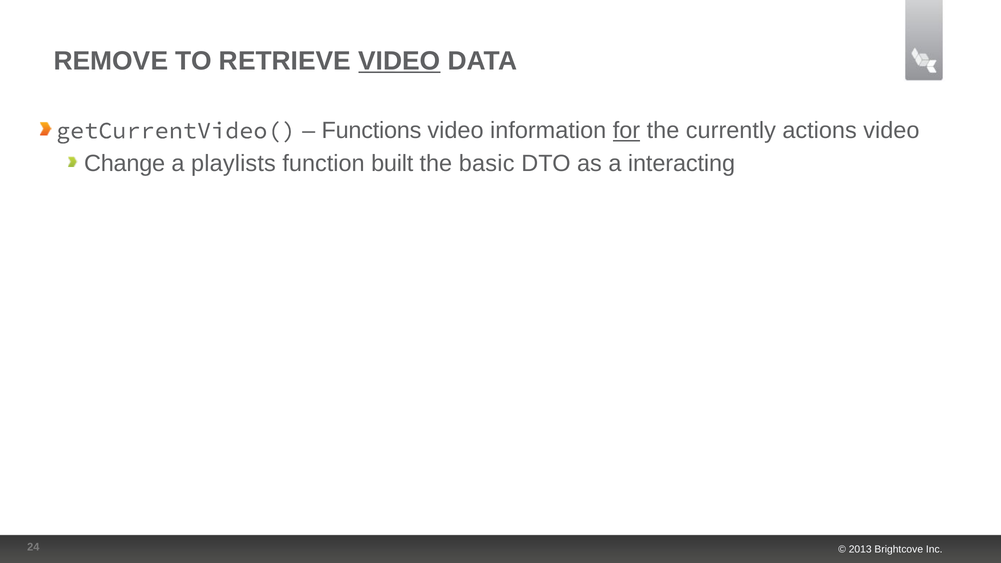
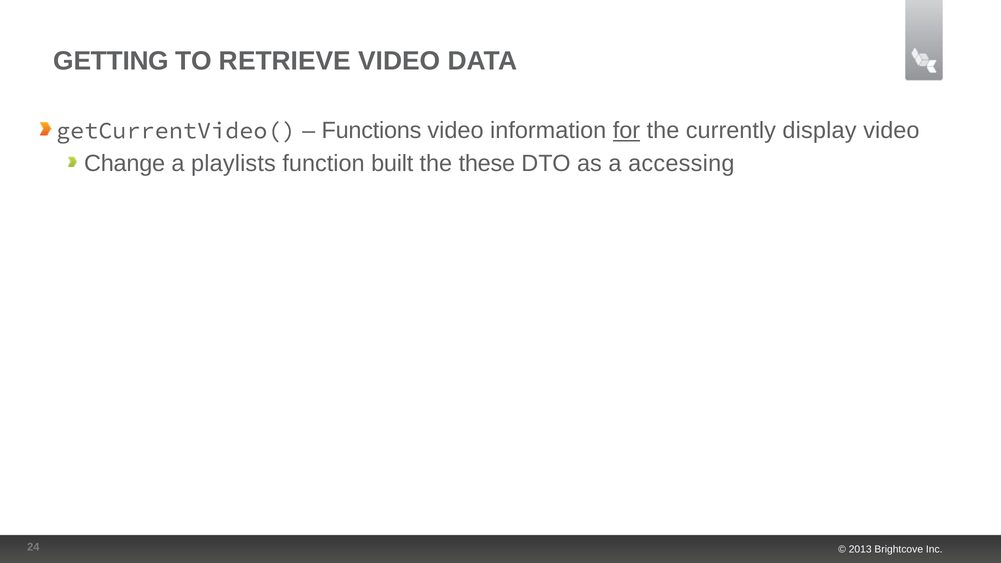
REMOVE: REMOVE -> GETTING (111, 61)
VIDEO underline: present -> none (399, 61)
actions: actions -> display (820, 131)
basic: basic -> these (487, 163)
interacting: interacting -> accessing (681, 163)
